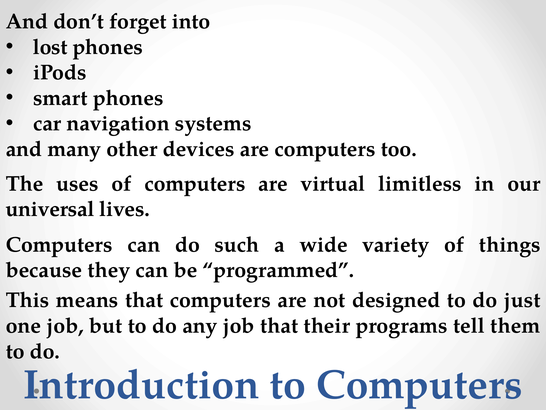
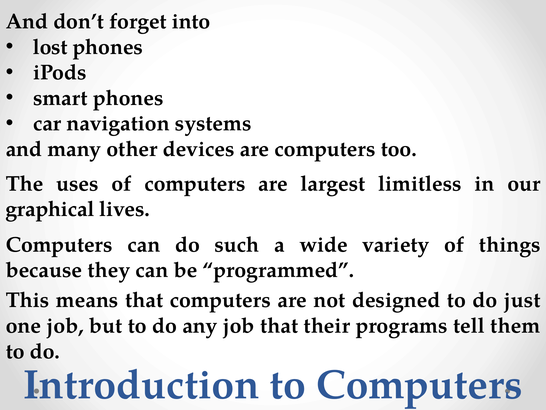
virtual: virtual -> largest (333, 184)
universal: universal -> graphical (50, 209)
